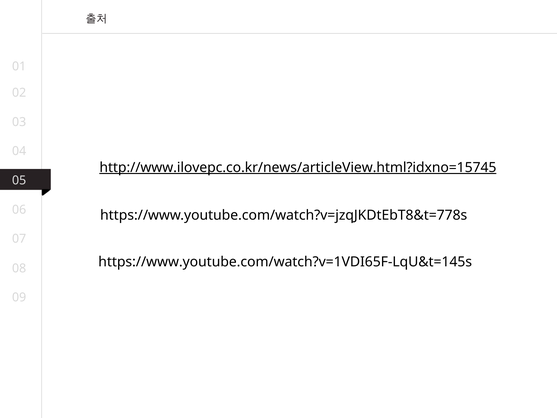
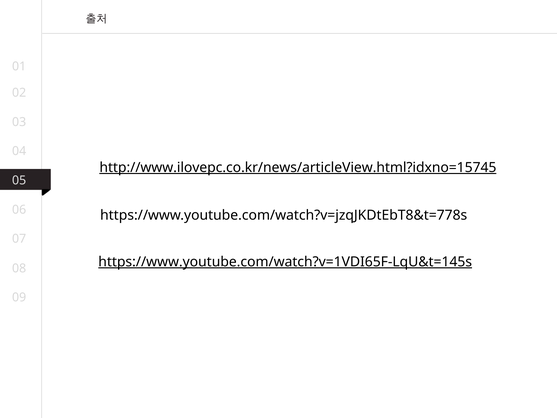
https://www.youtube.com/watch?v=1VDI65F-LqU&t=145s underline: none -> present (285, 262)
